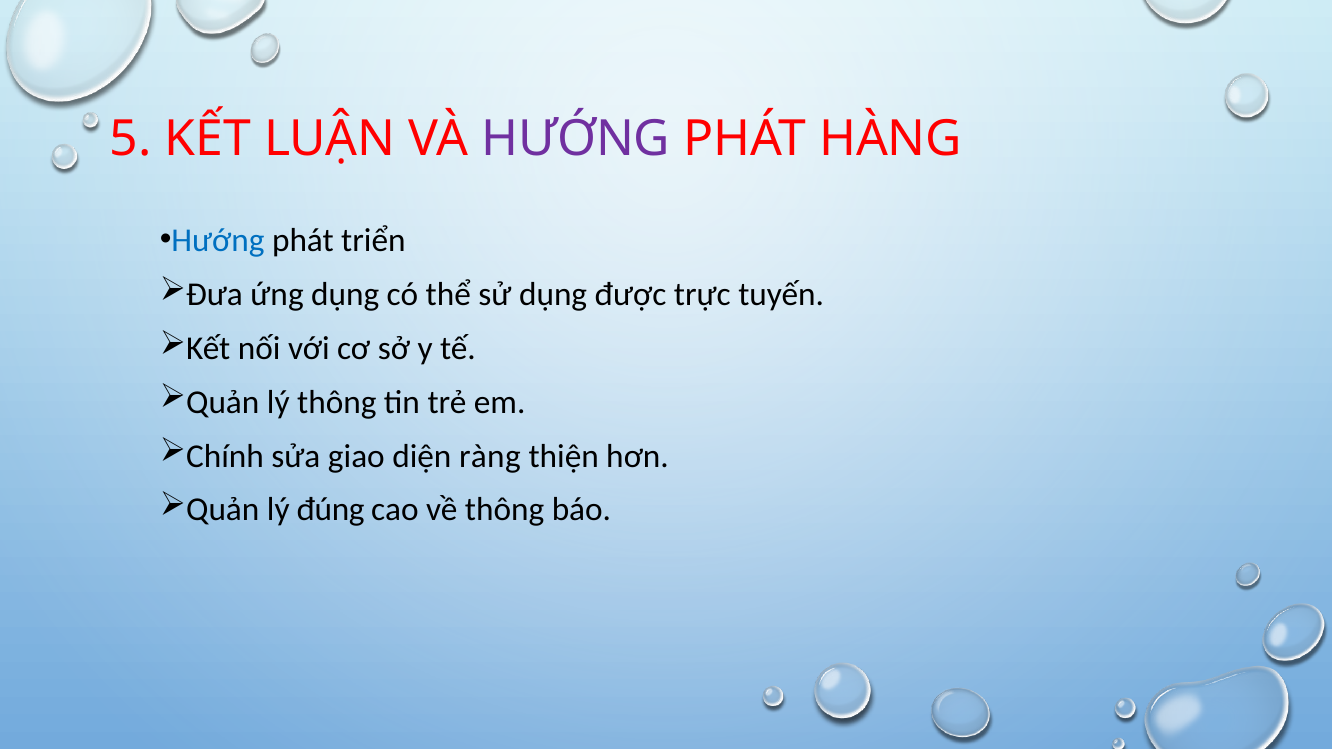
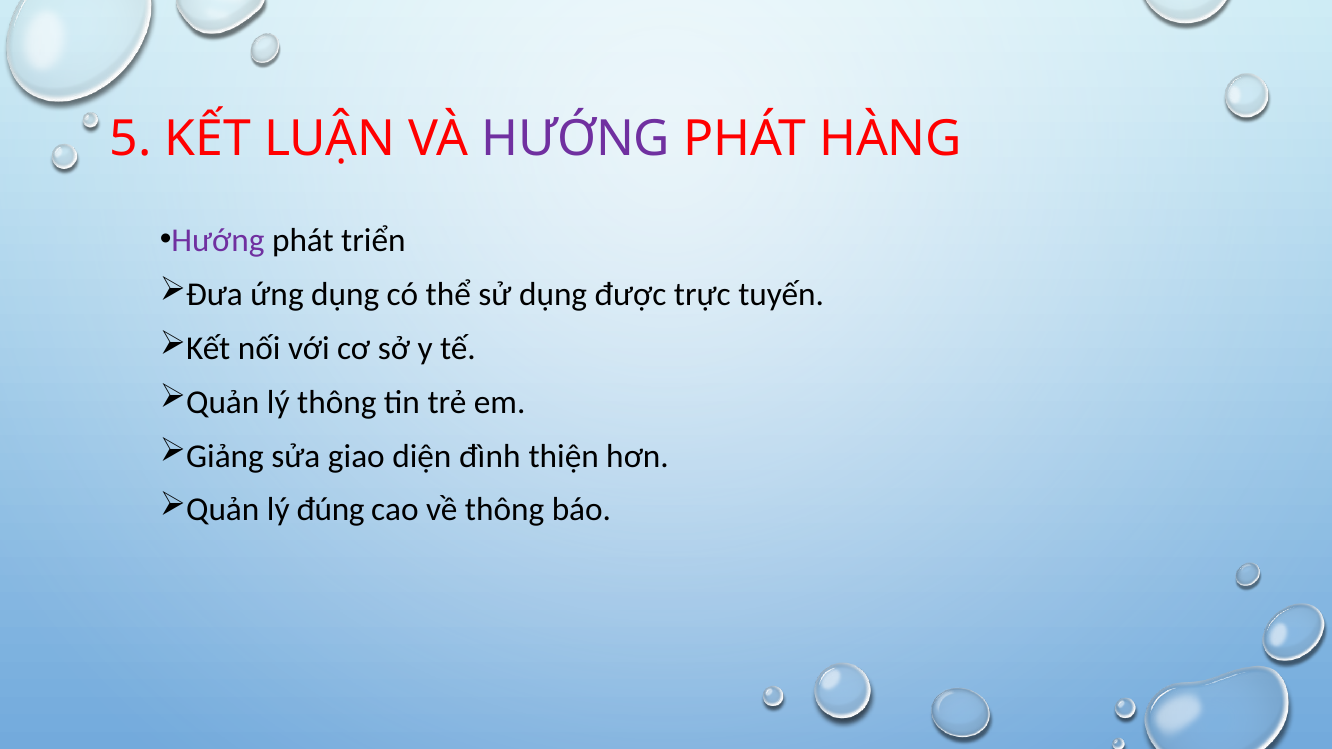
Hướng colour: blue -> purple (218, 241)
Chính: Chính -> Giảng (225, 456)
ràng: ràng -> đình (490, 456)
